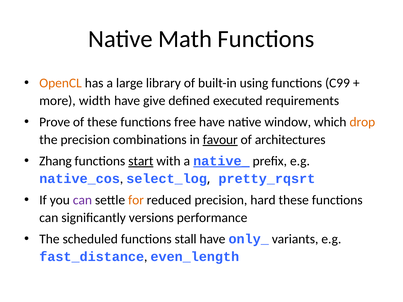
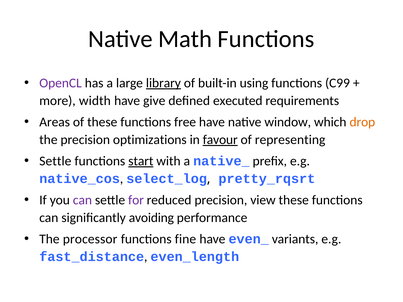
OpenCL colour: orange -> purple (61, 83)
library underline: none -> present (163, 83)
Prove: Prove -> Areas (55, 122)
combinations: combinations -> optimizations (150, 140)
architectures: architectures -> representing (290, 140)
Zhang: Zhang -> Settle (55, 161)
native_ underline: present -> none (221, 161)
for colour: orange -> purple (136, 200)
hard: hard -> view (263, 200)
versions: versions -> avoiding (151, 218)
scheduled: scheduled -> processor (90, 239)
stall: stall -> fine (185, 239)
only_: only_ -> even_ (249, 239)
